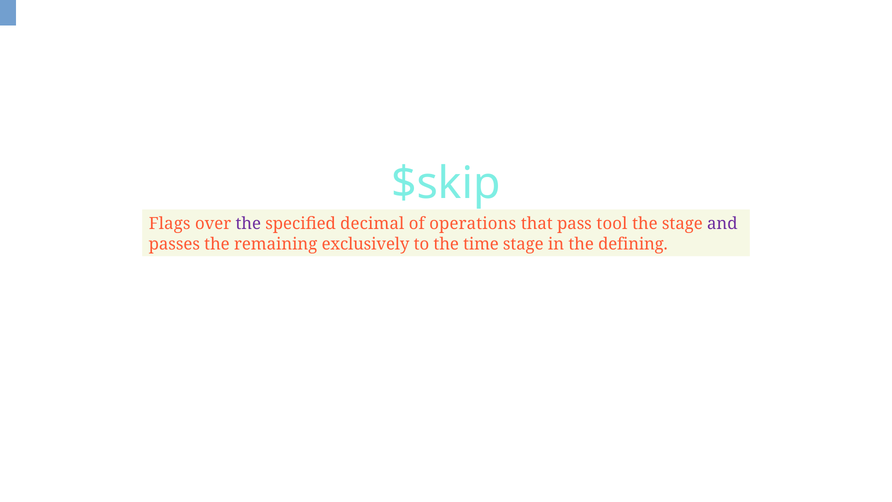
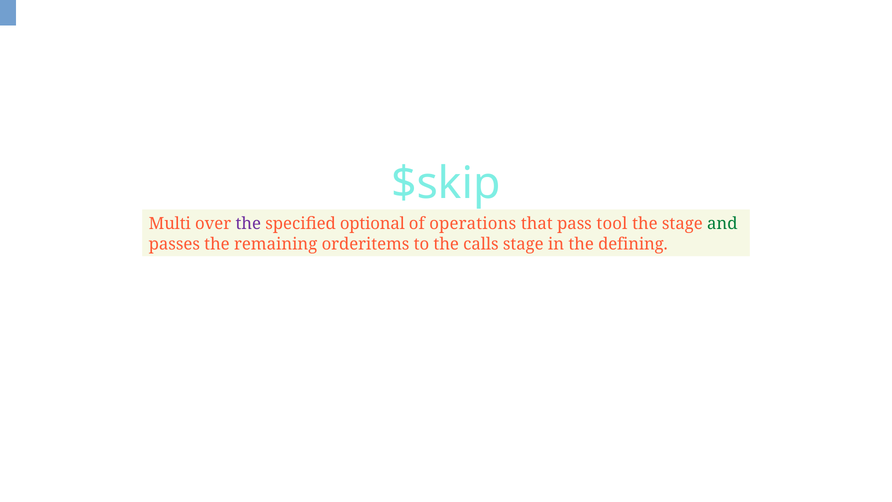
Flags: Flags -> Multi (170, 224)
decimal: decimal -> optional (372, 224)
and colour: purple -> green (722, 224)
exclusively: exclusively -> orderitems (365, 244)
time: time -> calls (481, 244)
